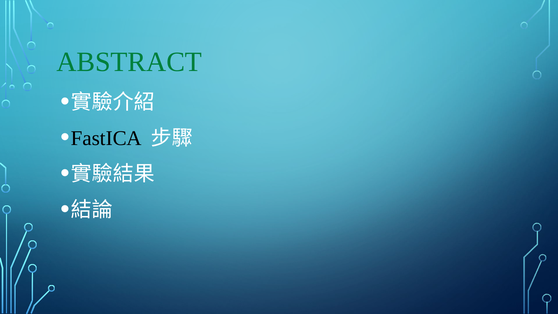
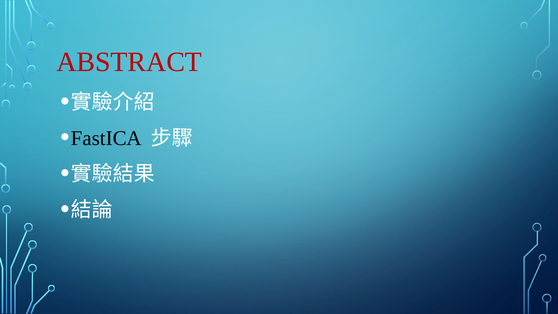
ABSTRACT colour: green -> red (129, 62)
